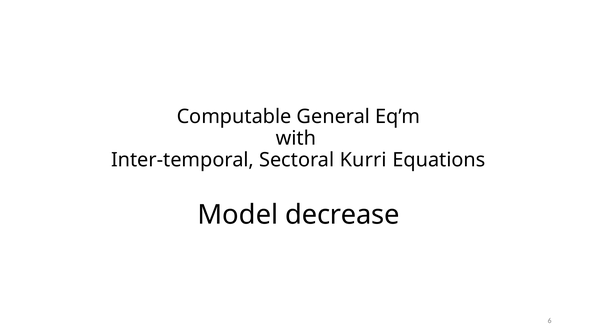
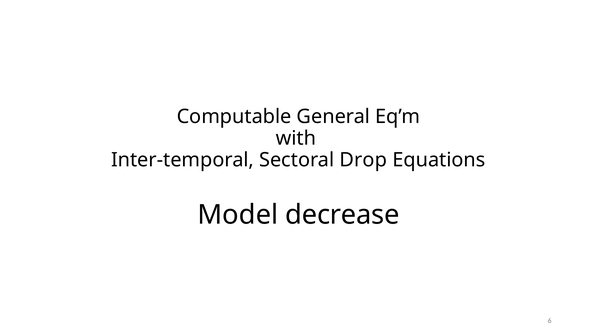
Kurri: Kurri -> Drop (363, 160)
